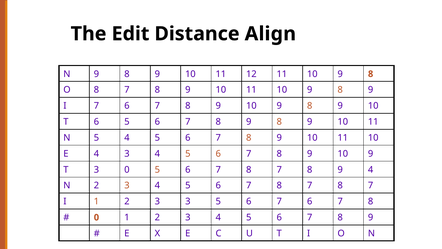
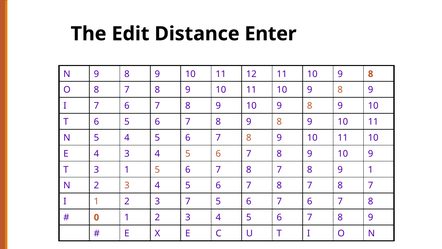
Align: Align -> Enter (271, 34)
3 0: 0 -> 1 (127, 169)
9 4: 4 -> 1 (371, 169)
3 3: 3 -> 7 (188, 201)
